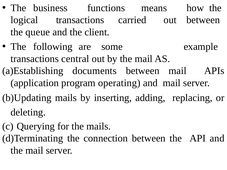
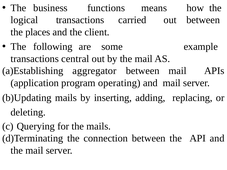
queue: queue -> places (38, 32)
documents: documents -> aggregator (94, 71)
